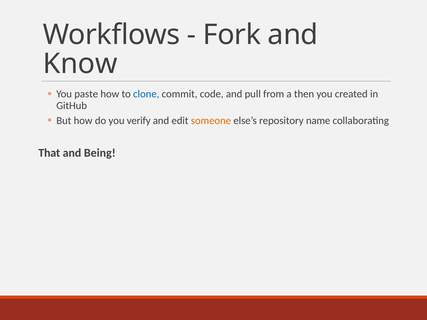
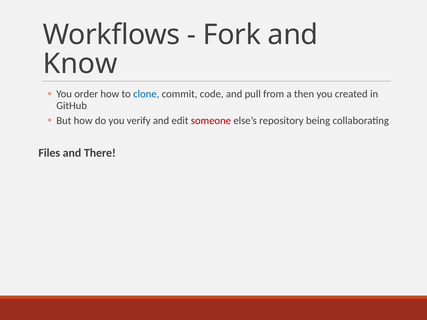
paste: paste -> order (86, 94)
someone colour: orange -> red (211, 121)
name: name -> being (318, 121)
That: That -> Files (49, 153)
Being: Being -> There (100, 153)
